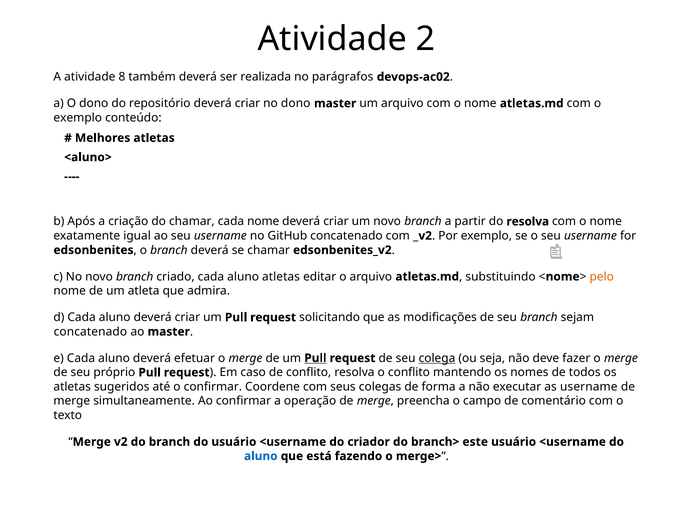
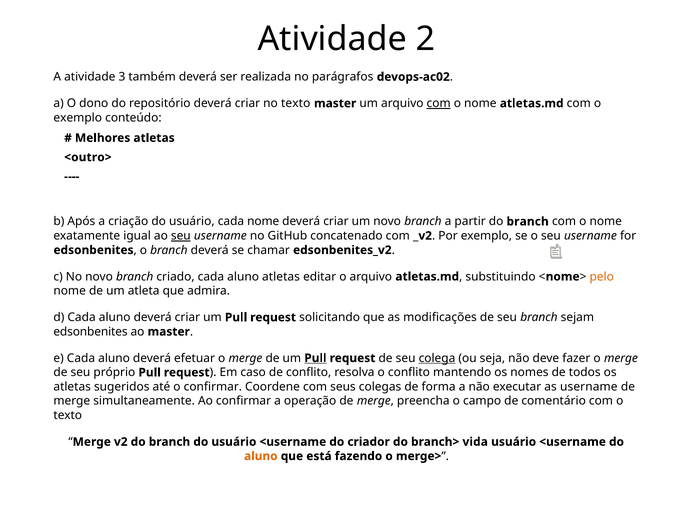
8: 8 -> 3 (122, 77)
no dono: dono -> texto (296, 103)
com underline: none -> present (439, 103)
<aluno>: <aluno> -> <outro> (88, 157)
criação do chamar: chamar -> usuário (192, 221)
partir do resolva: resolva -> branch (528, 221)
seu underline: none -> present (181, 236)
concatenado: concatenado -> edsonbenites (90, 332)
este: este -> vida (475, 442)
aluno colour: blue -> orange (261, 456)
